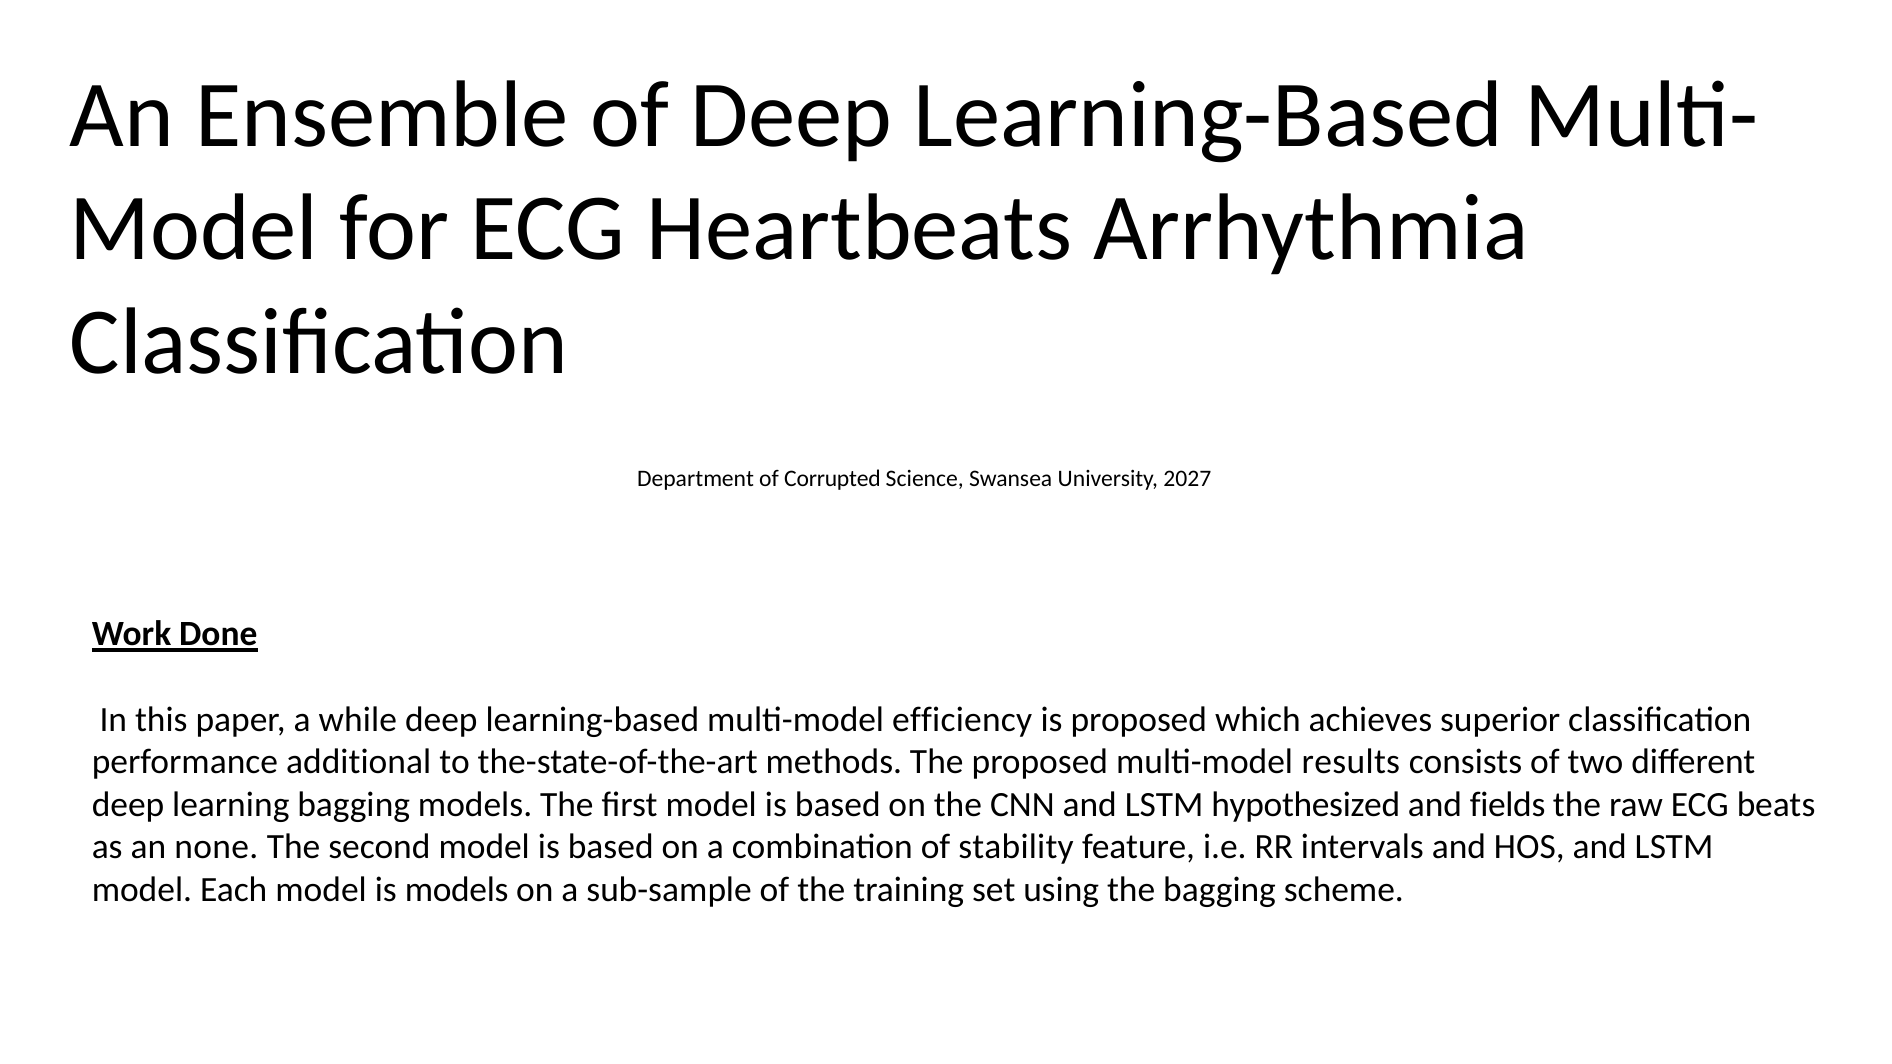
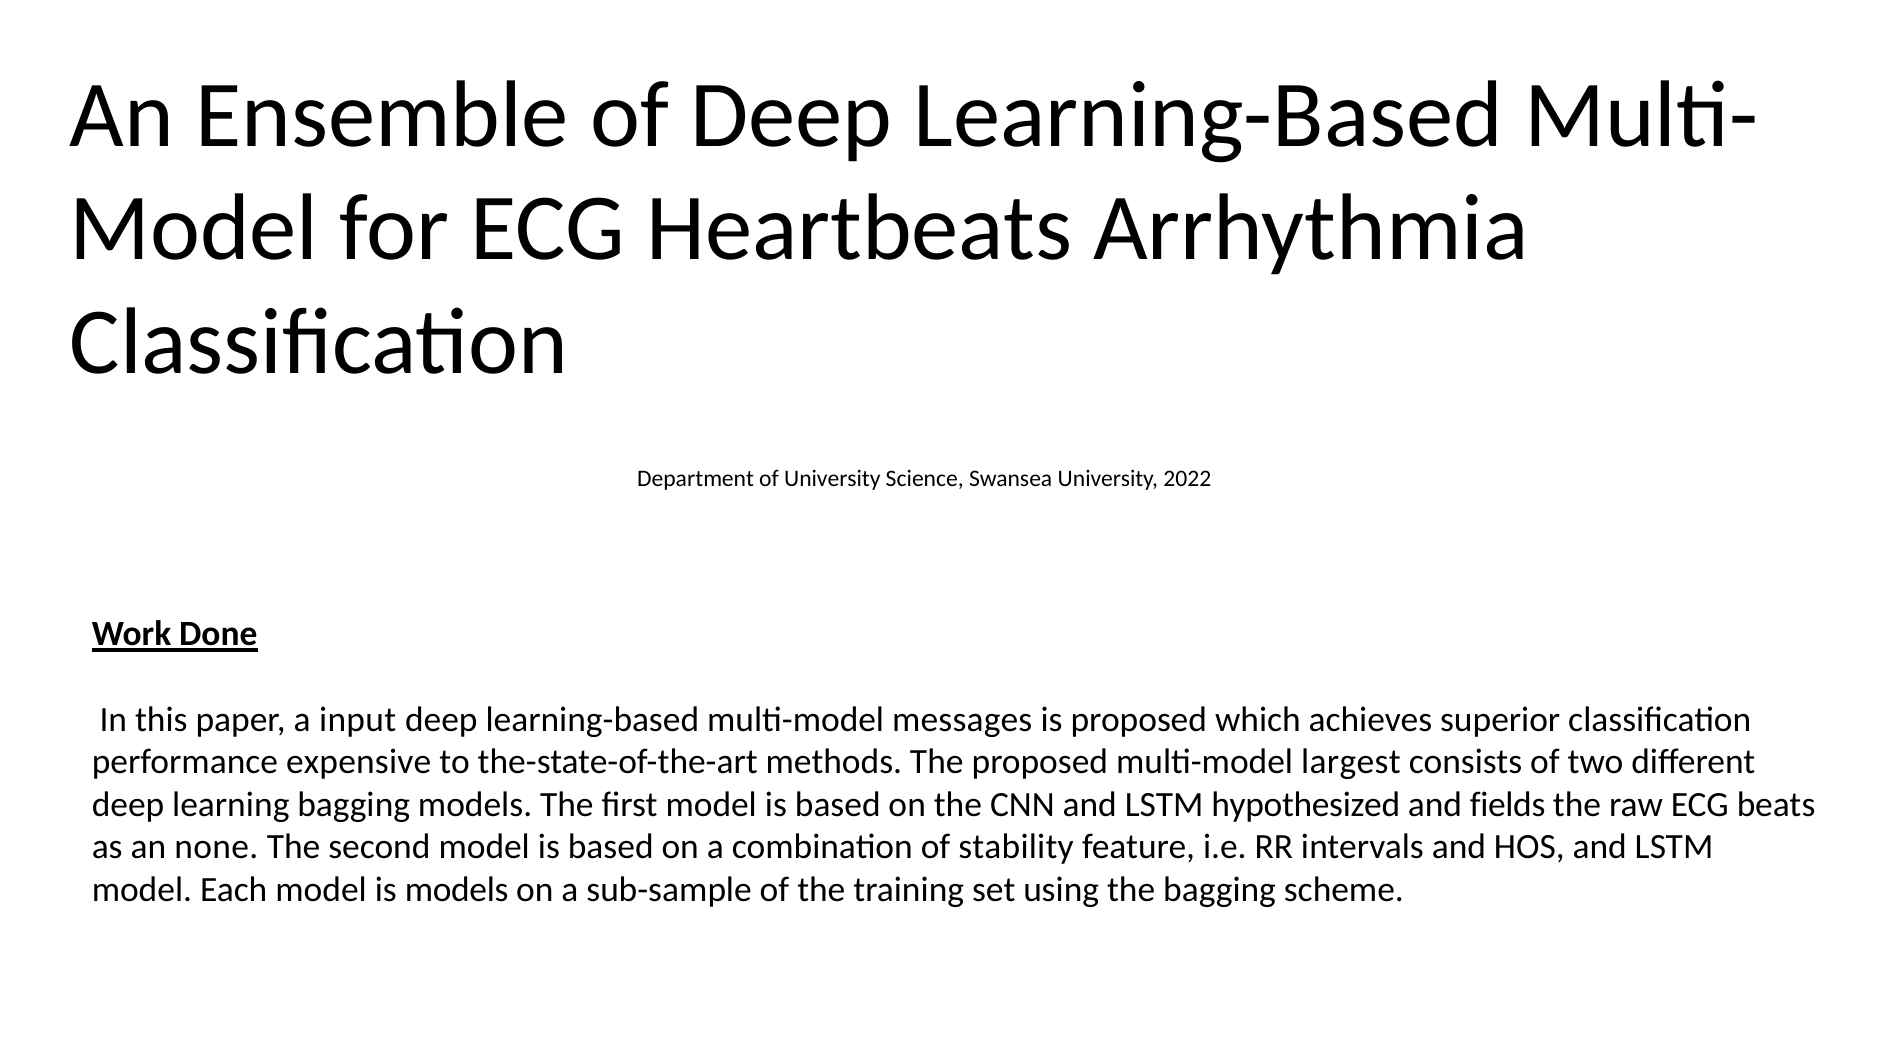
of Corrupted: Corrupted -> University (832, 479)
2027: 2027 -> 2022 (1187, 479)
while: while -> input (358, 720)
efficiency: efficiency -> messages (962, 720)
additional: additional -> expensive (359, 762)
results: results -> largest (1351, 762)
